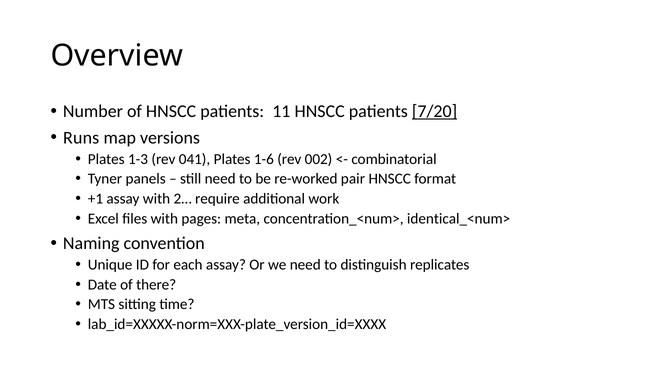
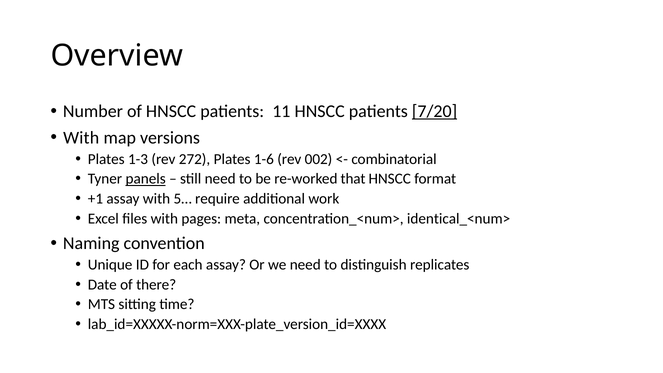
Runs: Runs -> With (81, 138)
041: 041 -> 272 (195, 159)
panels underline: none -> present (146, 179)
pair: pair -> that (353, 179)
2…: 2… -> 5… (183, 199)
